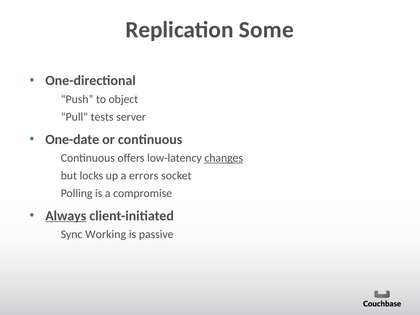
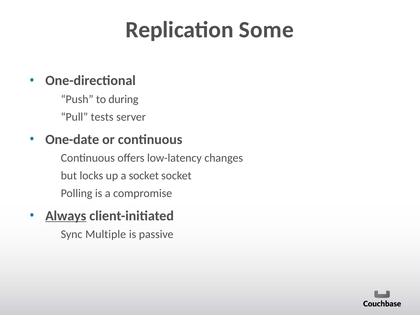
object: object -> during (123, 99)
changes underline: present -> none (224, 158)
a errors: errors -> socket (144, 176)
Working: Working -> Multiple (106, 234)
